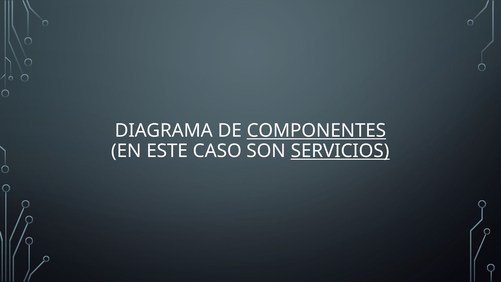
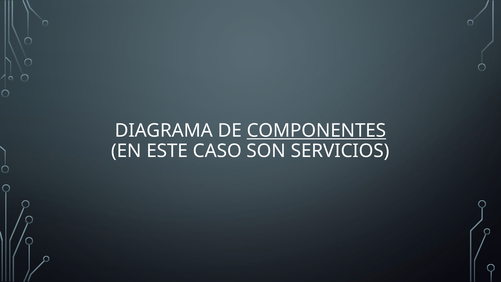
SERVICIOS underline: present -> none (340, 151)
